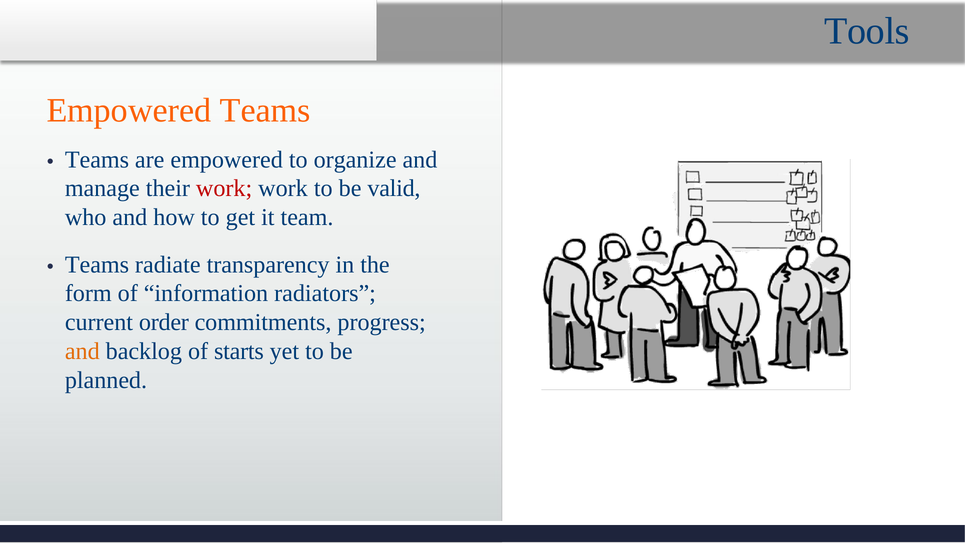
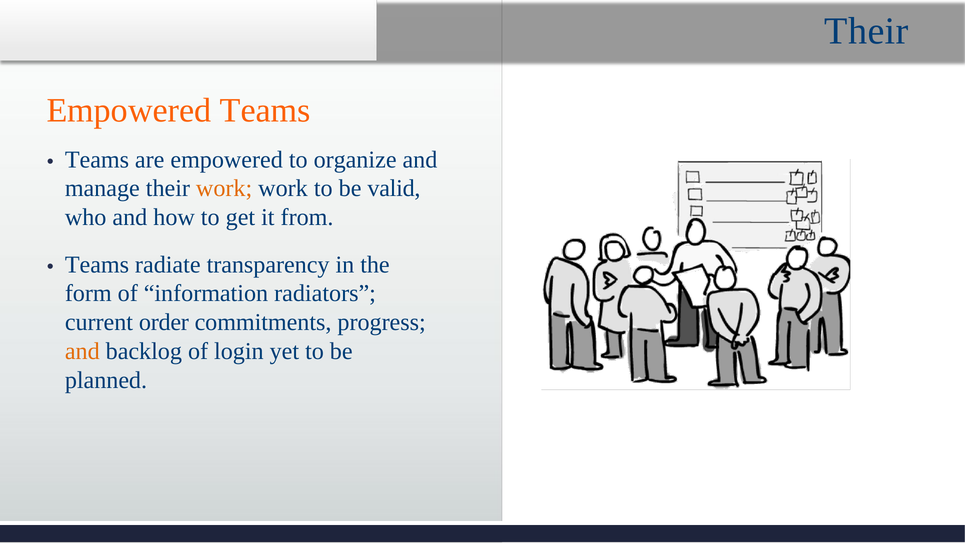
Tools: Tools -> Their (867, 31)
work colour: red -> orange (224, 188)
team: team -> from (307, 217)
starts: starts -> login (239, 351)
